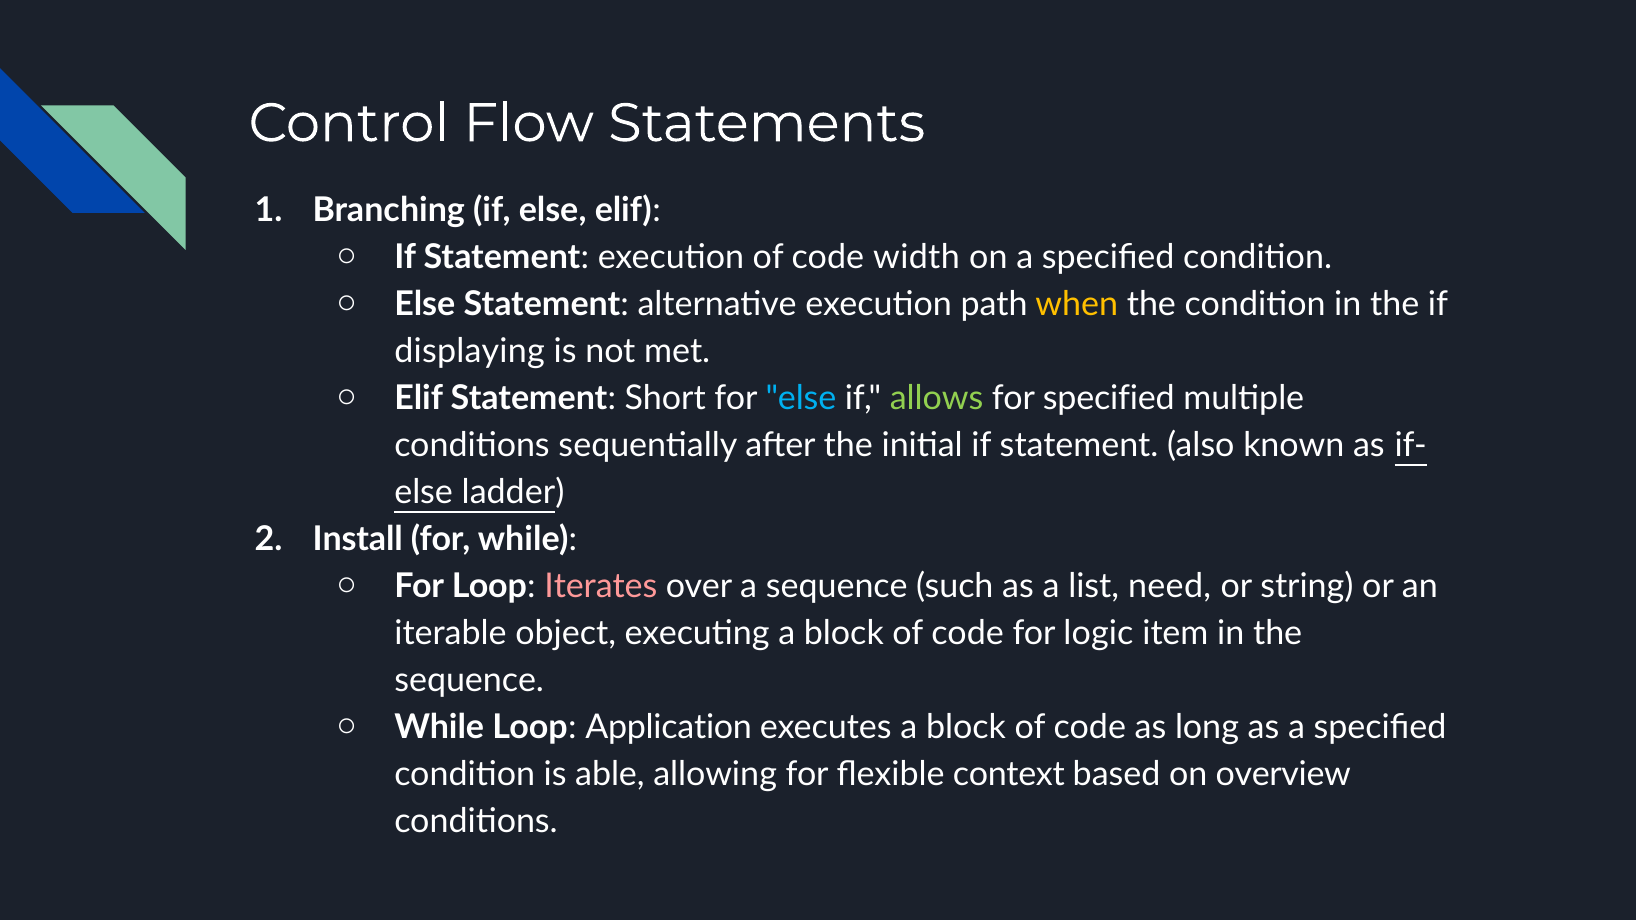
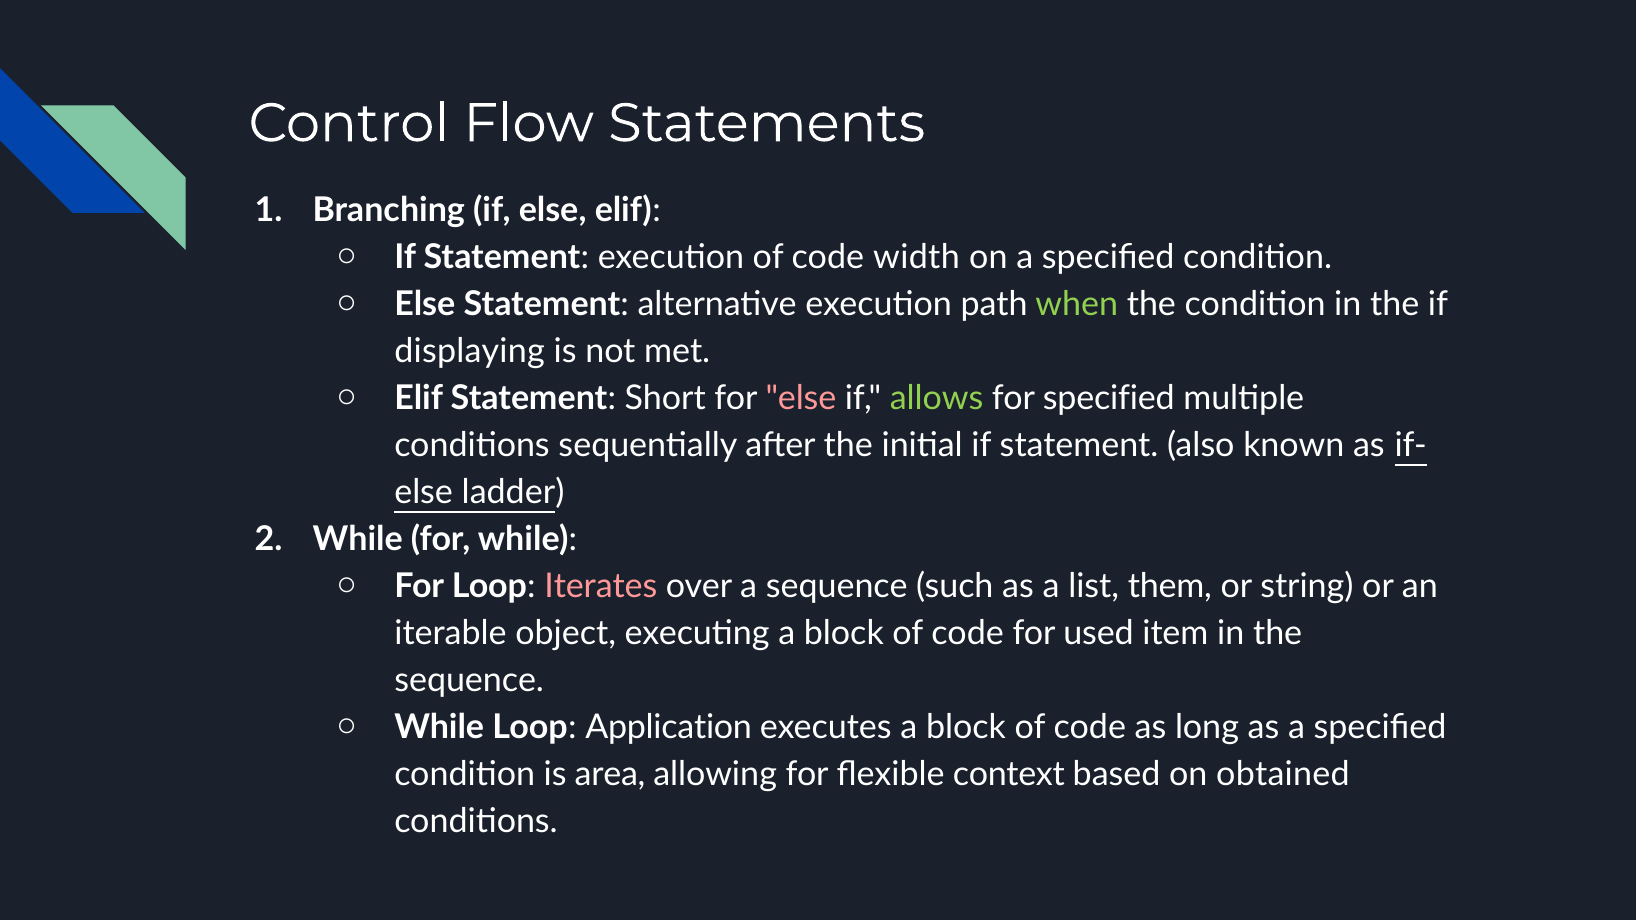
when colour: yellow -> light green (1077, 304)
else colour: light blue -> pink (801, 399)
Install: Install -> While (358, 540)
need: need -> them (1170, 587)
logic: logic -> used (1099, 634)
able: able -> area (610, 775)
overview: overview -> obtained (1283, 775)
